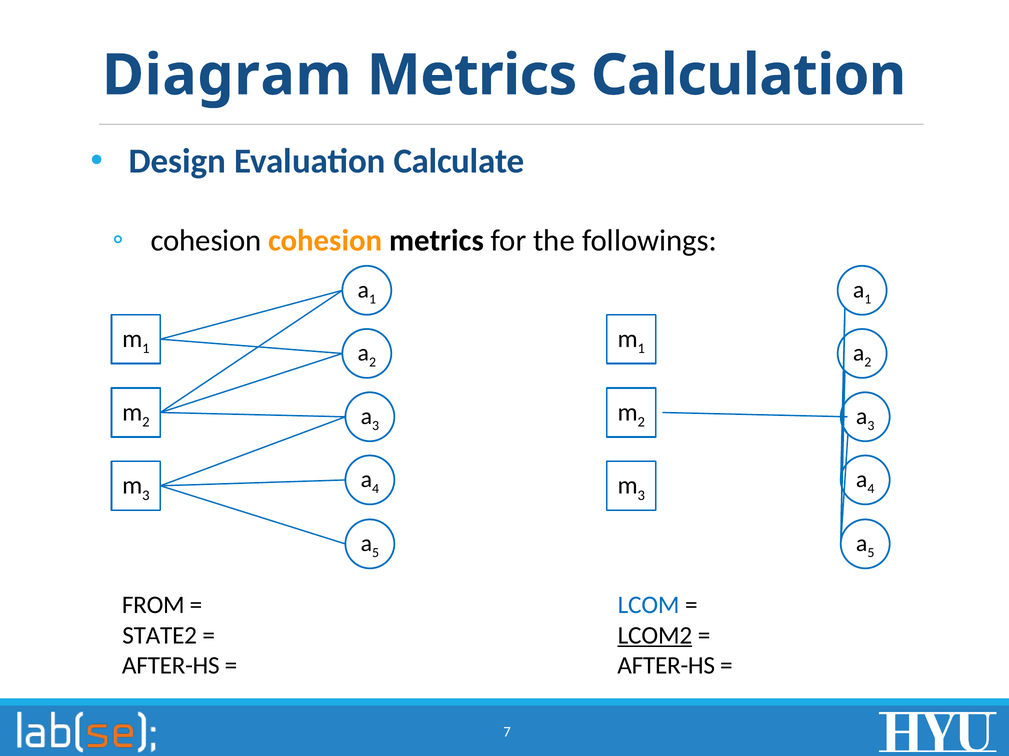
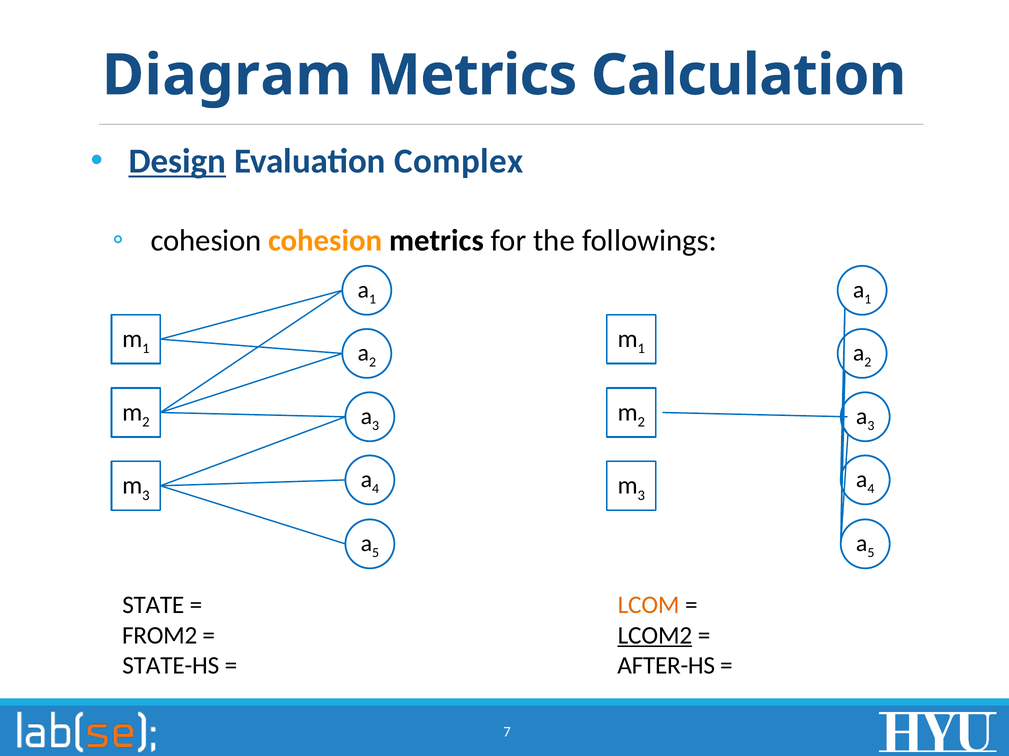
Design underline: none -> present (177, 161)
Calculate: Calculate -> Complex (459, 161)
FROM: FROM -> STATE (153, 606)
LCOM colour: blue -> orange (649, 606)
STATE2: STATE2 -> FROM2 (160, 636)
AFTER-HS: AFTER-HS -> STATE-HS (171, 666)
